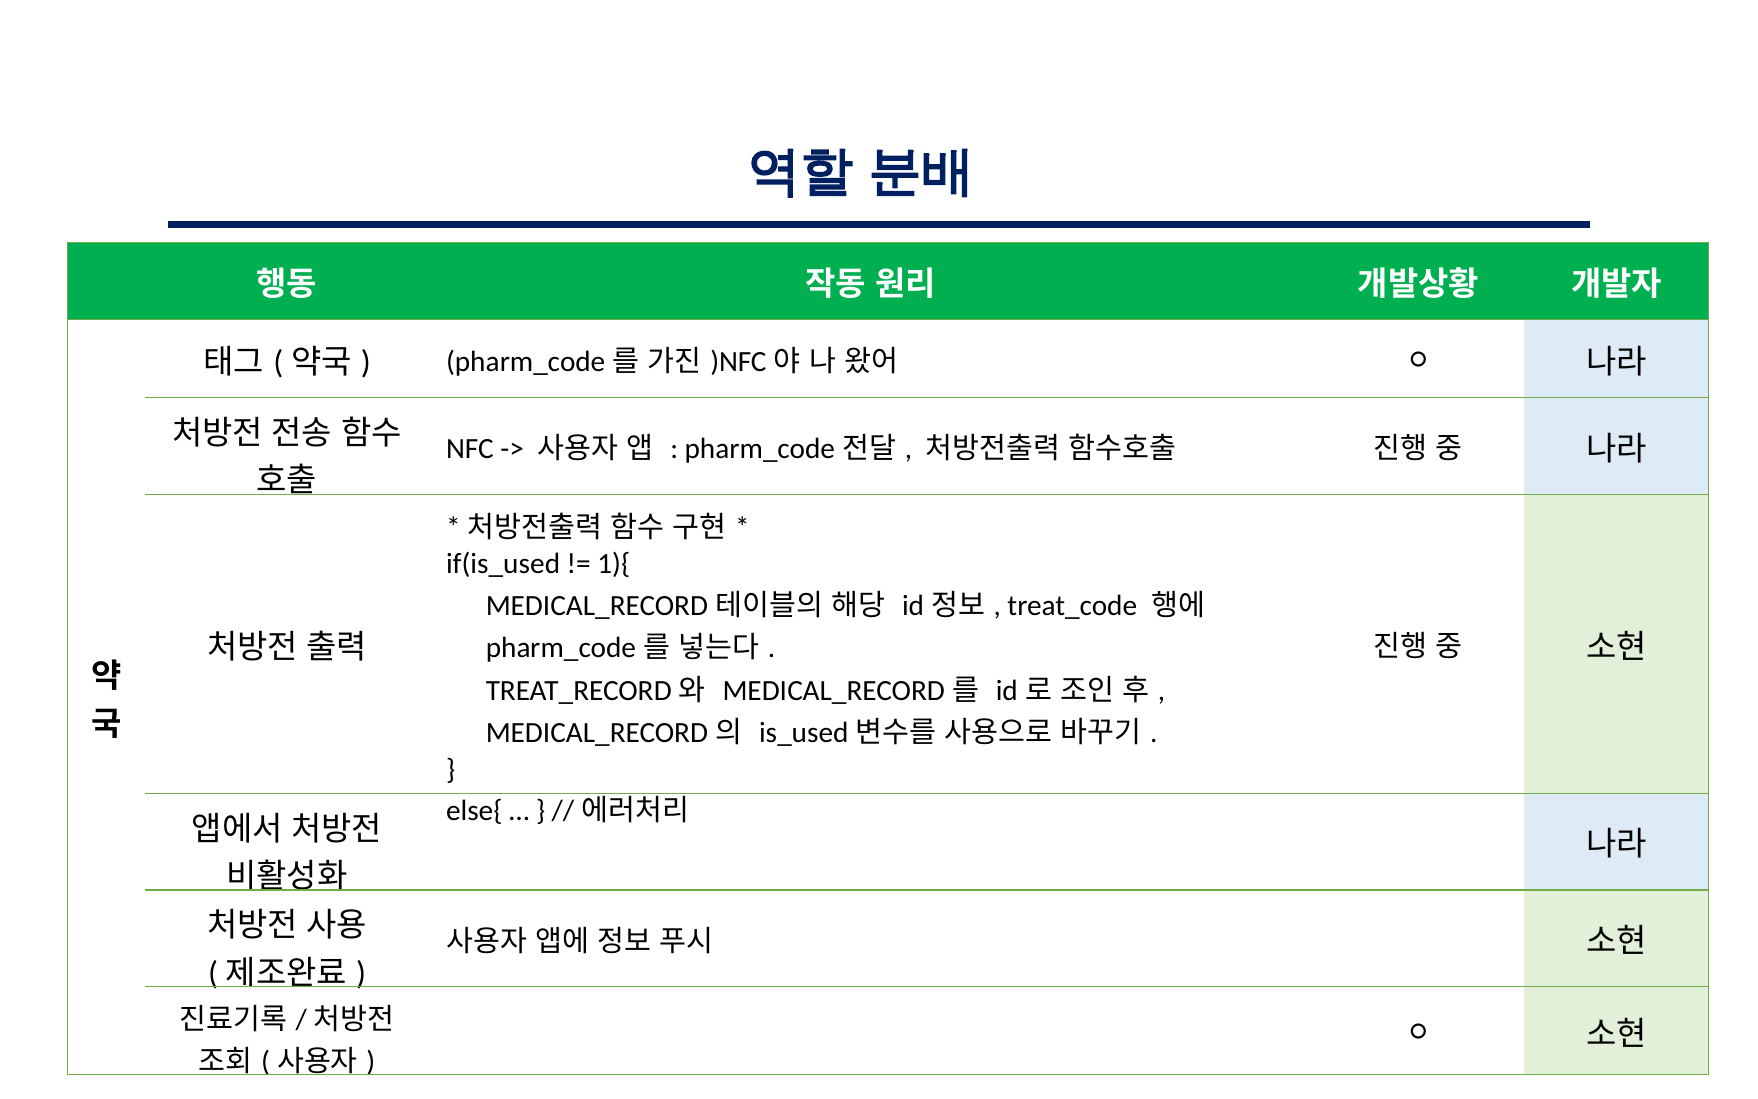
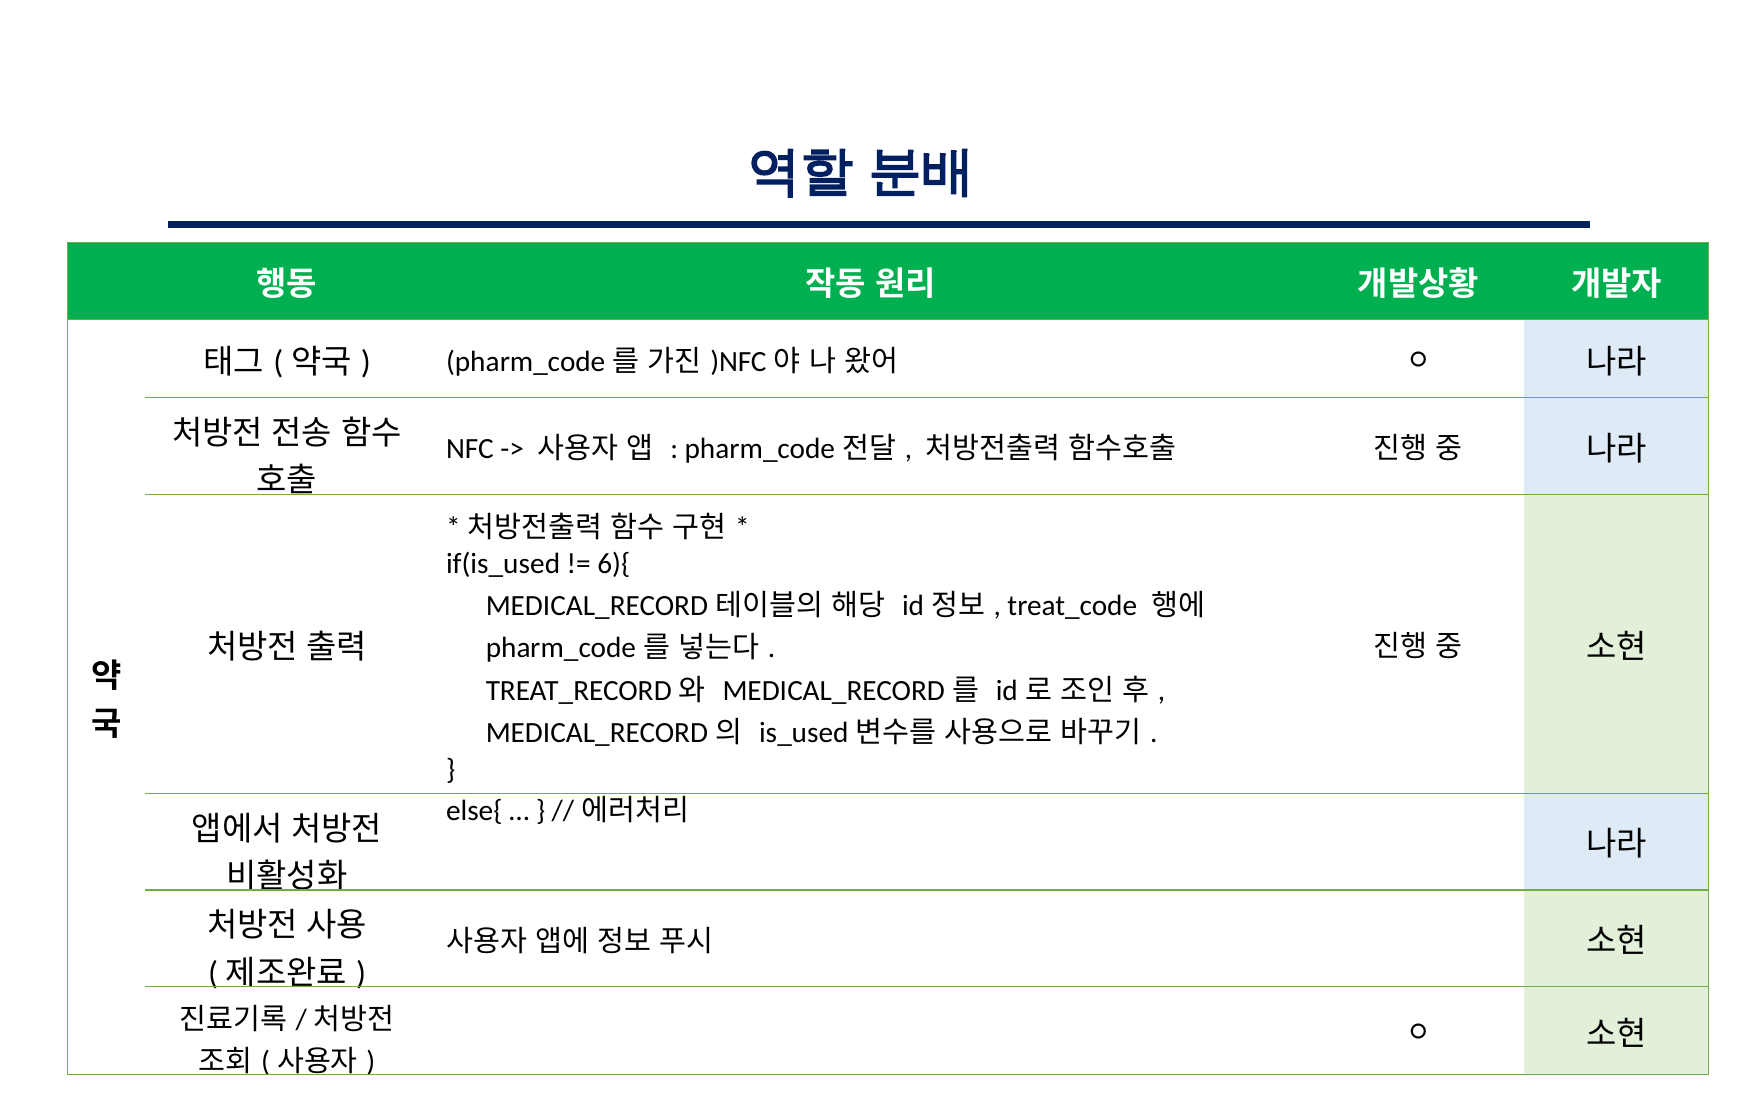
1){: 1){ -> 6){ (614, 564)
